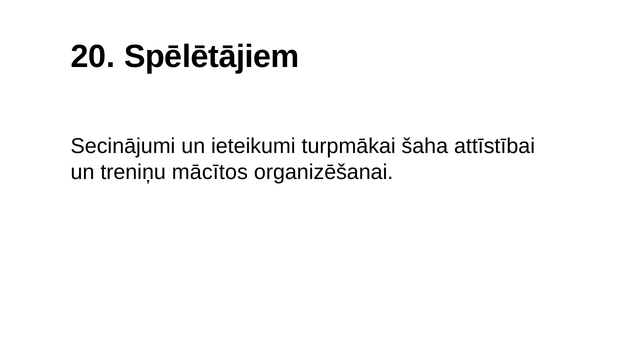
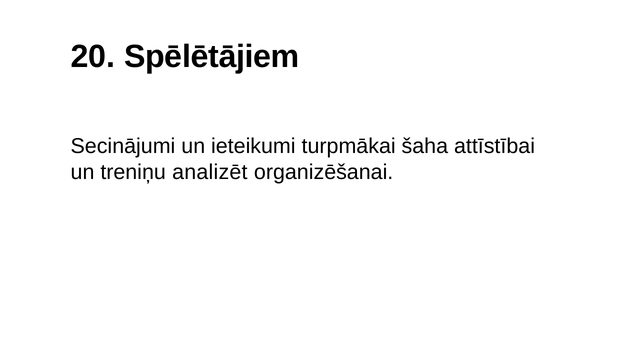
mācītos: mācītos -> analizēt (210, 172)
